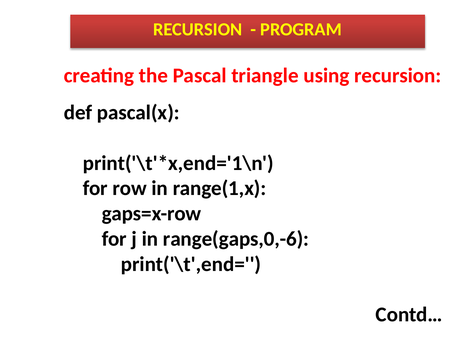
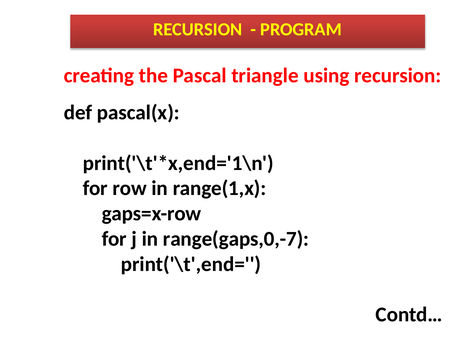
range(gaps,0,-6: range(gaps,0,-6 -> range(gaps,0,-7 (236, 239)
